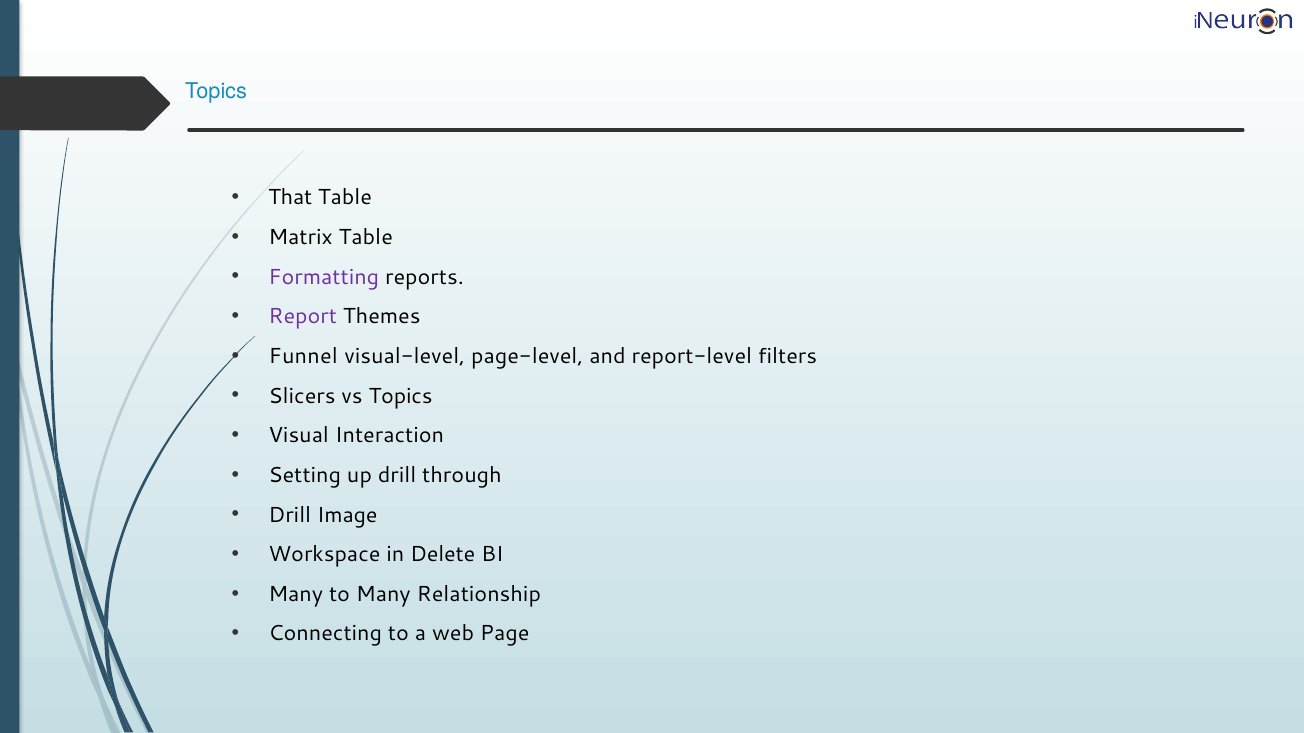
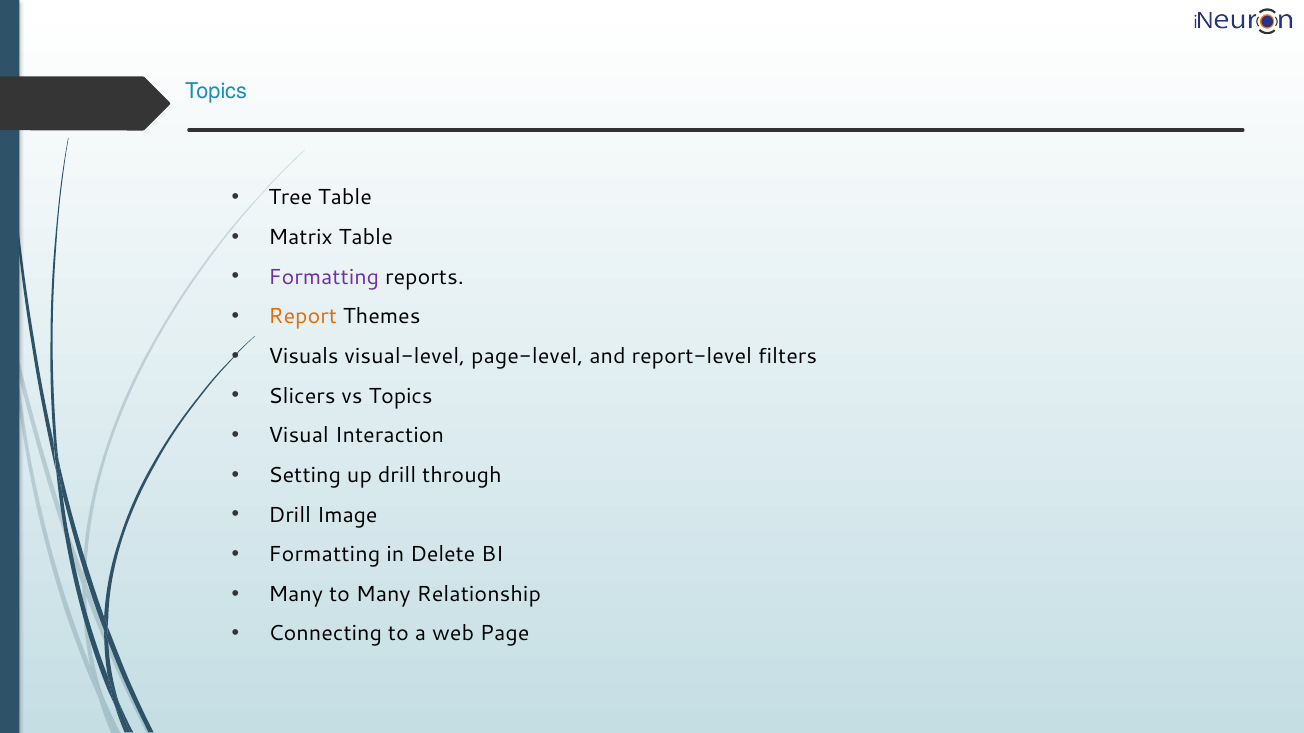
That: That -> Tree (290, 198)
Report colour: purple -> orange (303, 317)
Funnel: Funnel -> Visuals (303, 357)
Workspace: Workspace -> Formatting (324, 555)
